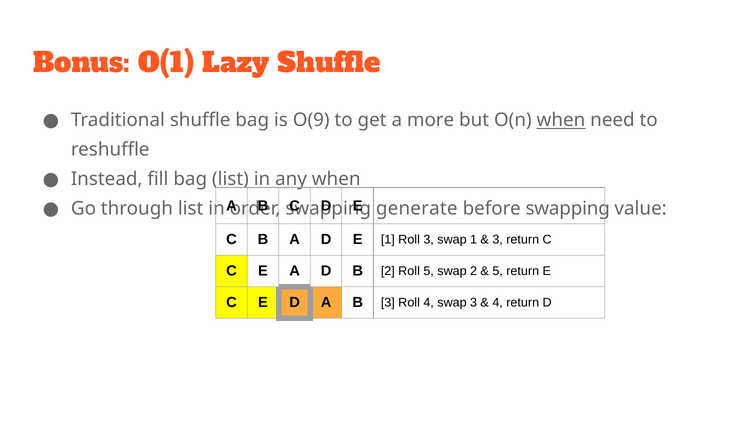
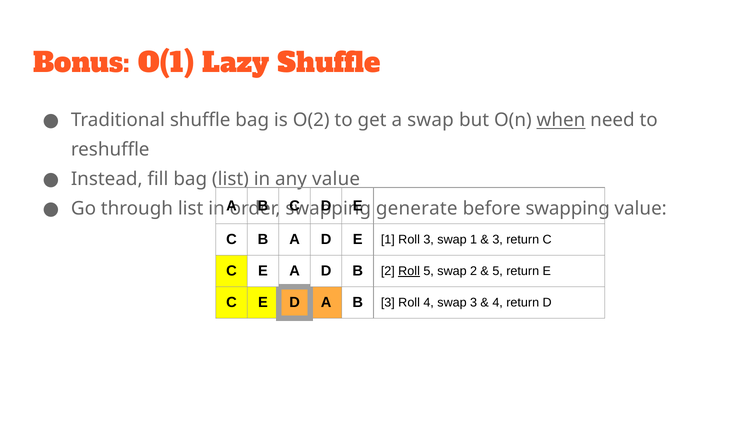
O(9: O(9 -> O(2 (311, 120)
a more: more -> swap (430, 120)
any when: when -> value (336, 179)
Roll underline: none -> present (409, 271)
